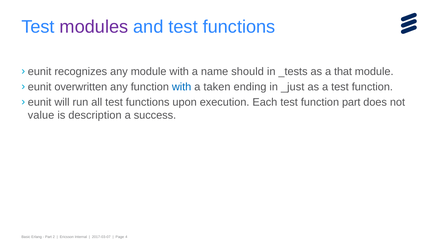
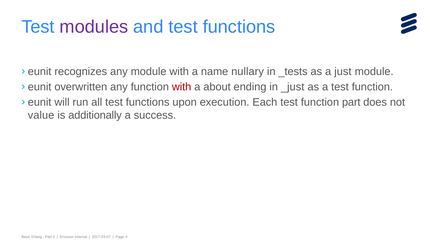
should: should -> nullary (248, 72)
that: that -> just (343, 72)
with colour: blue -> red (182, 87)
taken: taken -> about (217, 87)
description: description -> additionally (95, 115)
